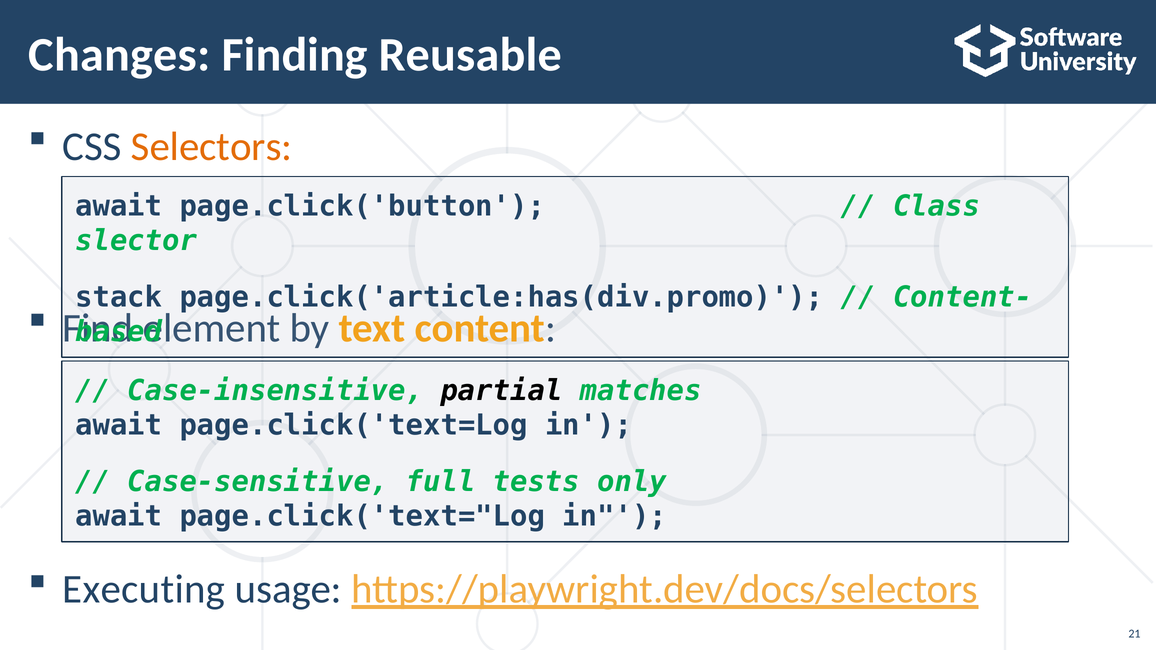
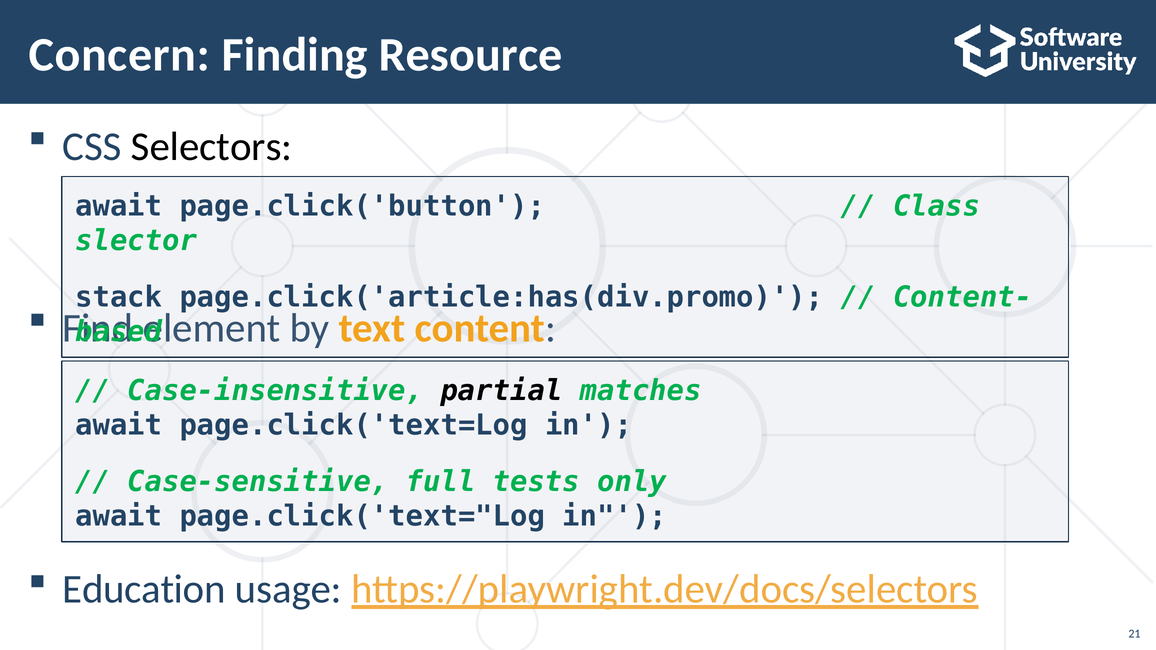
Changes: Changes -> Concern (119, 55)
Reusable: Reusable -> Resource (470, 55)
Selectors colour: orange -> black (212, 147)
Executing: Executing -> Education (144, 589)
